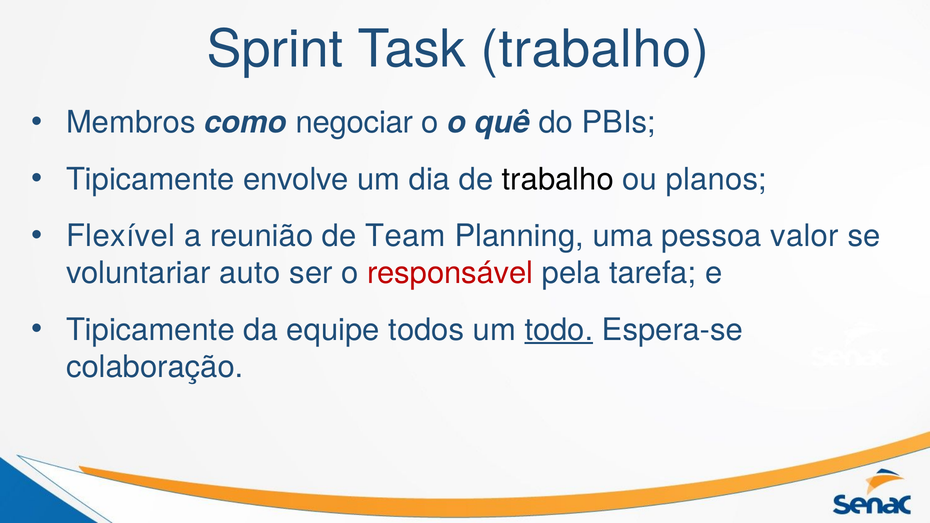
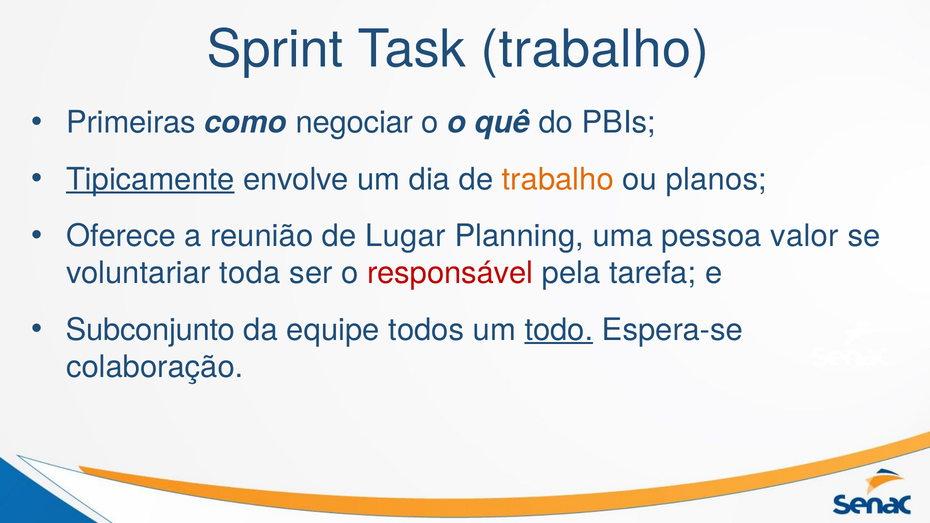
Membros: Membros -> Primeiras (131, 123)
Tipicamente underline: none -> present (150, 179)
trabalho colour: black -> orange (558, 179)
Flexível: Flexível -> Oferece (121, 236)
Team: Team -> Lugar (405, 236)
auto: auto -> toda (250, 273)
Tipicamente: Tipicamente -> Subconjunto (151, 330)
